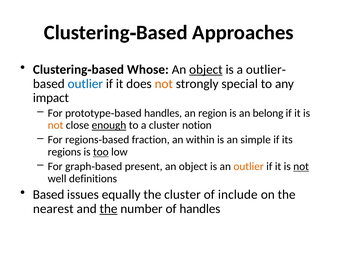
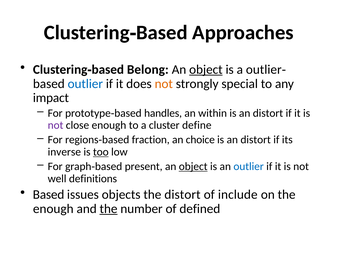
Whose: Whose -> Belong (148, 70)
region: region -> within (213, 113)
belong: belong -> distort (268, 113)
not colour: orange -> purple (56, 126)
enough underline: present -> none (109, 126)
notion: notion -> define (197, 126)
within: within -> choice (200, 140)
simple: simple -> distort (256, 140)
regions: regions -> inverse (64, 152)
object underline: none -> present (193, 167)
outlier colour: orange -> blue (249, 167)
not underline: present -> none (301, 167)
equally: equally -> objects (121, 195)
the cluster: cluster -> distort (182, 195)
nearest: nearest -> enough (53, 209)
of handles: handles -> defined (200, 209)
